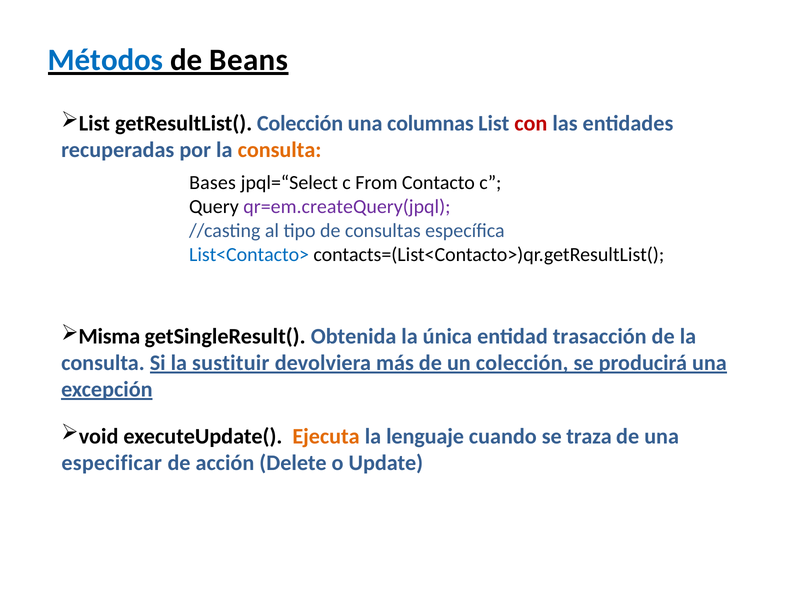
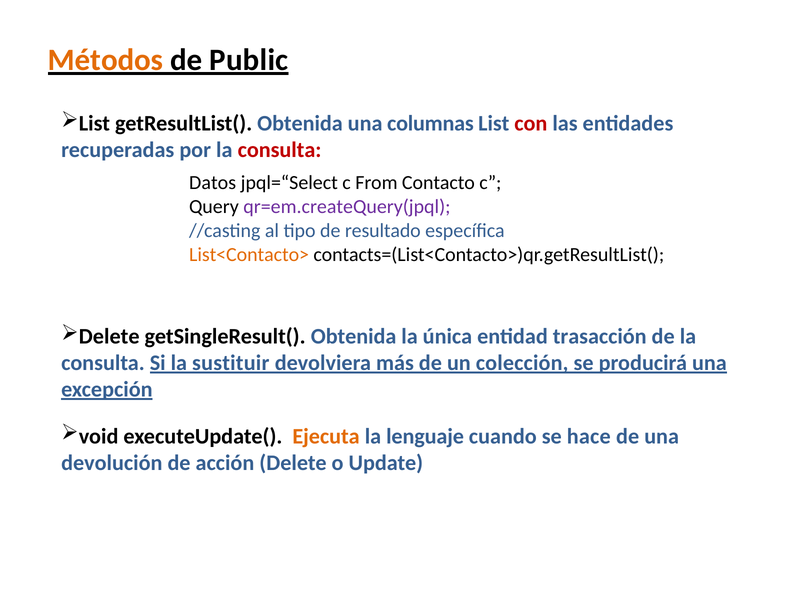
Métodos colour: blue -> orange (106, 60)
Beans: Beans -> Public (249, 60)
getResultList( Colección: Colección -> Obtenida (300, 123)
consulta colour: orange -> red (280, 150)
Bases: Bases -> Datos (213, 182)
consultas: consultas -> resultado (383, 230)
List<Contacto> colour: blue -> orange (249, 254)
Misma: Misma -> Delete (109, 336)
traza: traza -> hace (589, 436)
especificar: especificar -> devolución (112, 462)
